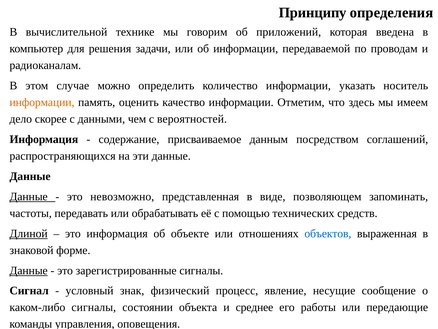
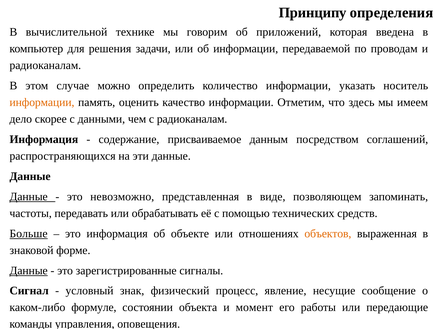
с вероятностей: вероятностей -> радиоканалам (192, 119)
Длиной: Длиной -> Больше (29, 233)
объектов colour: blue -> orange (328, 233)
каком-либо сигналы: сигналы -> формуле (94, 307)
среднее: среднее -> момент (254, 307)
